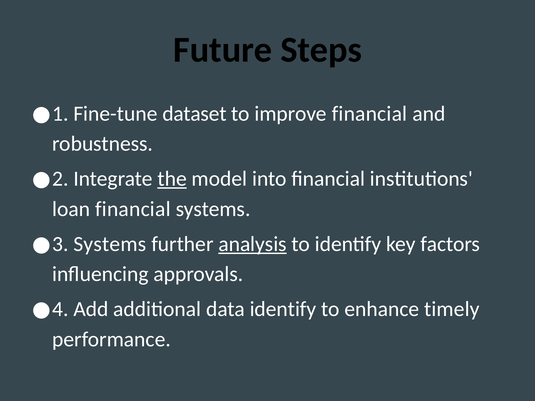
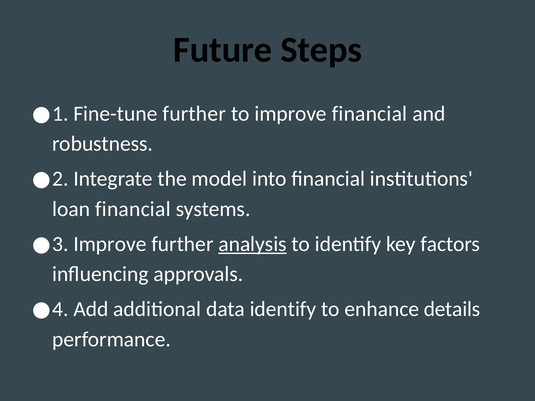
Fine-tune dataset: dataset -> further (194, 114)
the underline: present -> none (172, 179)
Systems: Systems -> Improve (110, 244)
timely: timely -> details (452, 309)
